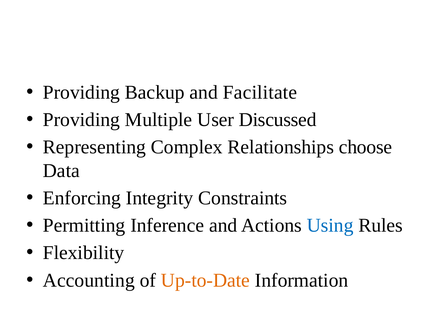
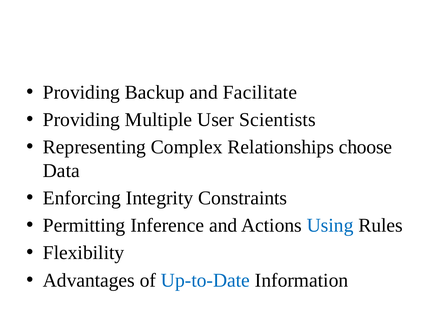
Discussed: Discussed -> Scientists (277, 120)
Accounting: Accounting -> Advantages (89, 280)
Up-to-Date colour: orange -> blue (205, 280)
